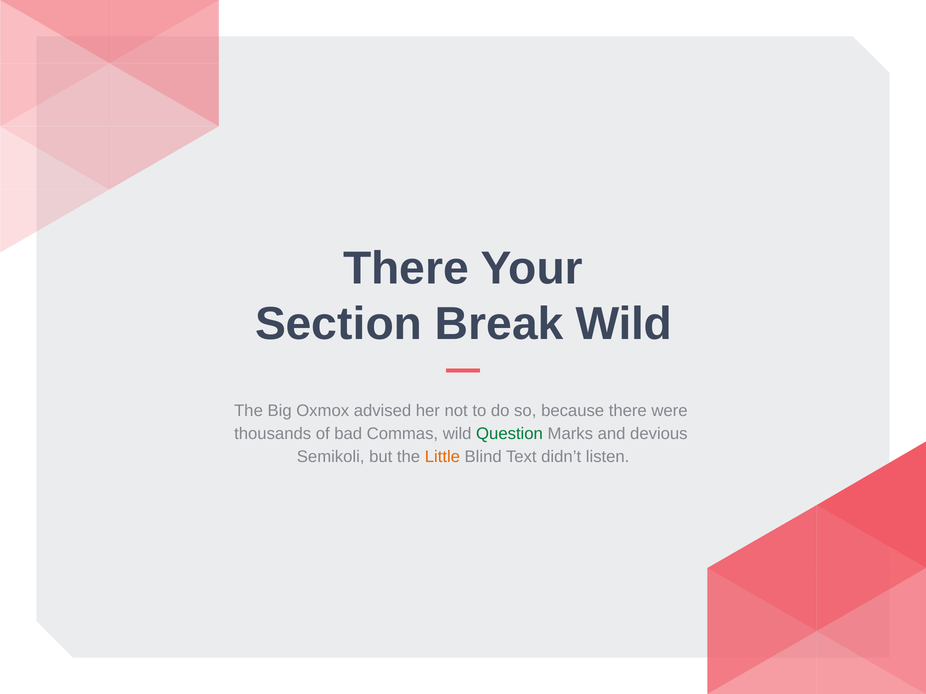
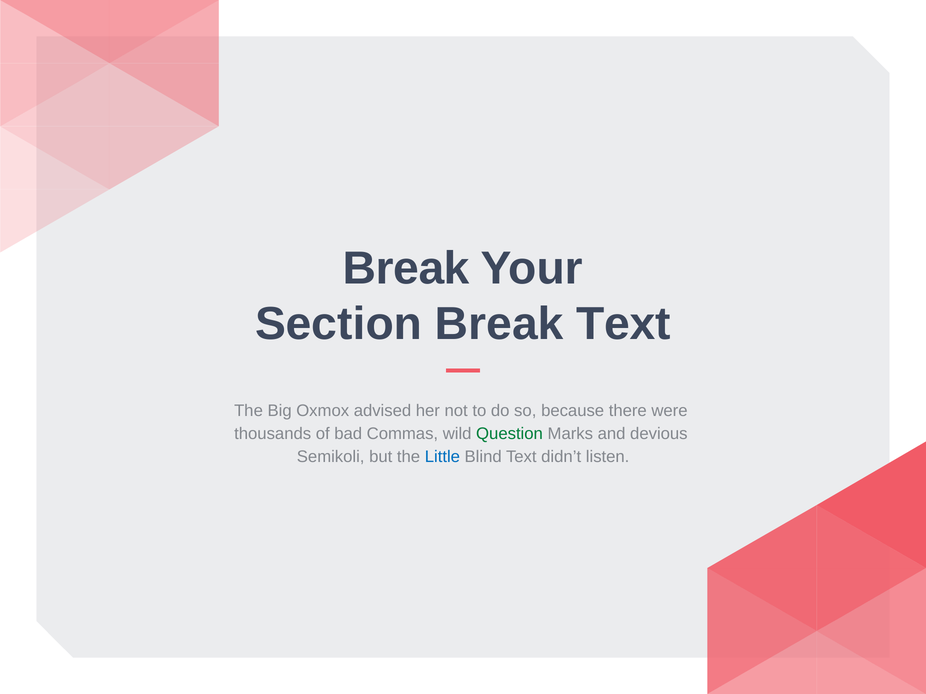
There: There -> Break (406, 269)
Break Wild: Wild -> Text (624, 324)
Little colour: orange -> blue (442, 457)
